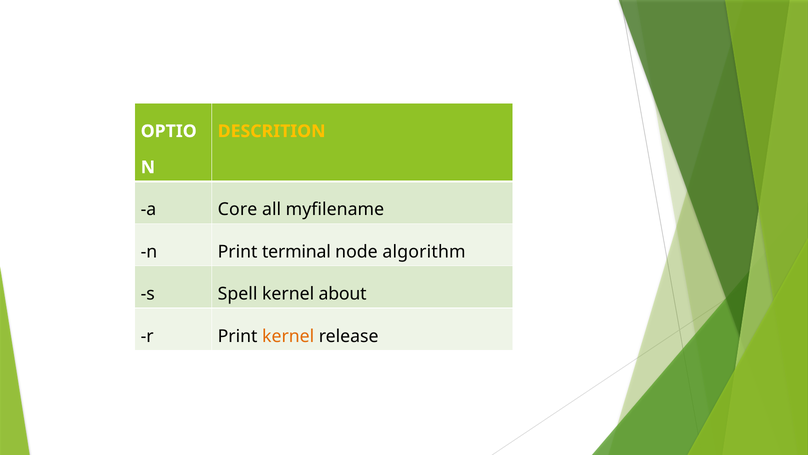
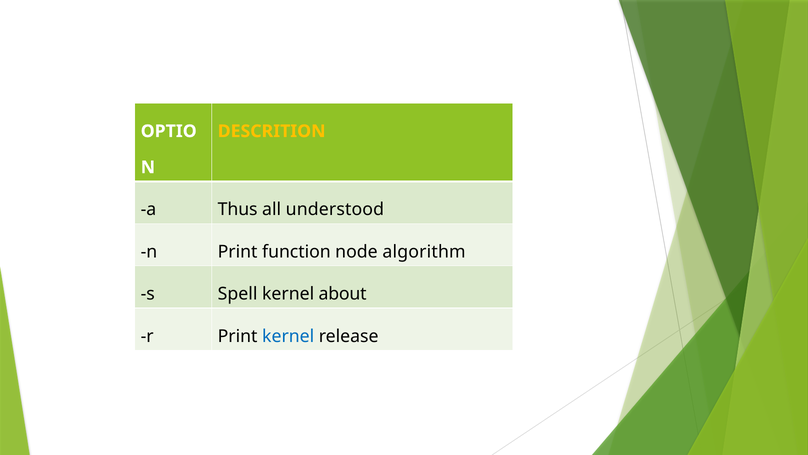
Core: Core -> Thus (238, 209)
myfilename: myfilename -> understood (335, 209)
terminal: terminal -> function (296, 252)
kernel colour: orange -> blue (288, 336)
